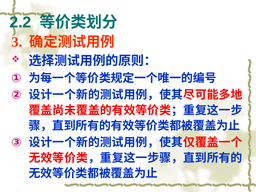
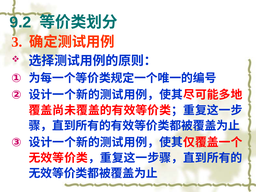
2.2: 2.2 -> 9.2 (20, 22)
